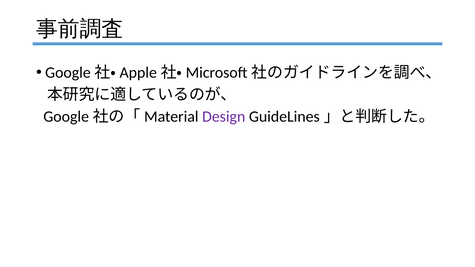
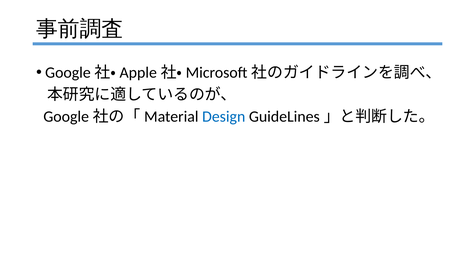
Design colour: purple -> blue (224, 117)
